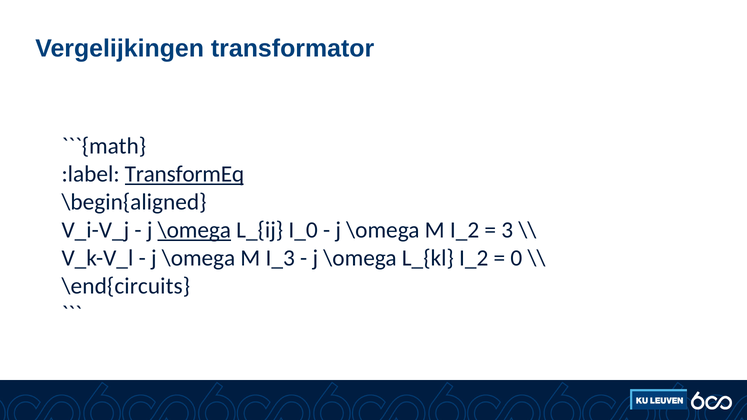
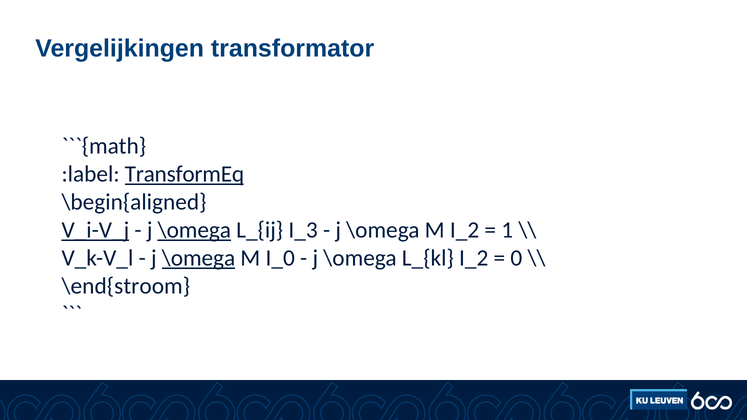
V_i-V_j underline: none -> present (95, 230)
I_0: I_0 -> I_3 (303, 230)
3: 3 -> 1 (507, 230)
\omega underline: none -> present (199, 258)
I_3: I_3 -> I_0 (280, 258)
\end{circuits: \end{circuits -> \end{stroom (126, 286)
